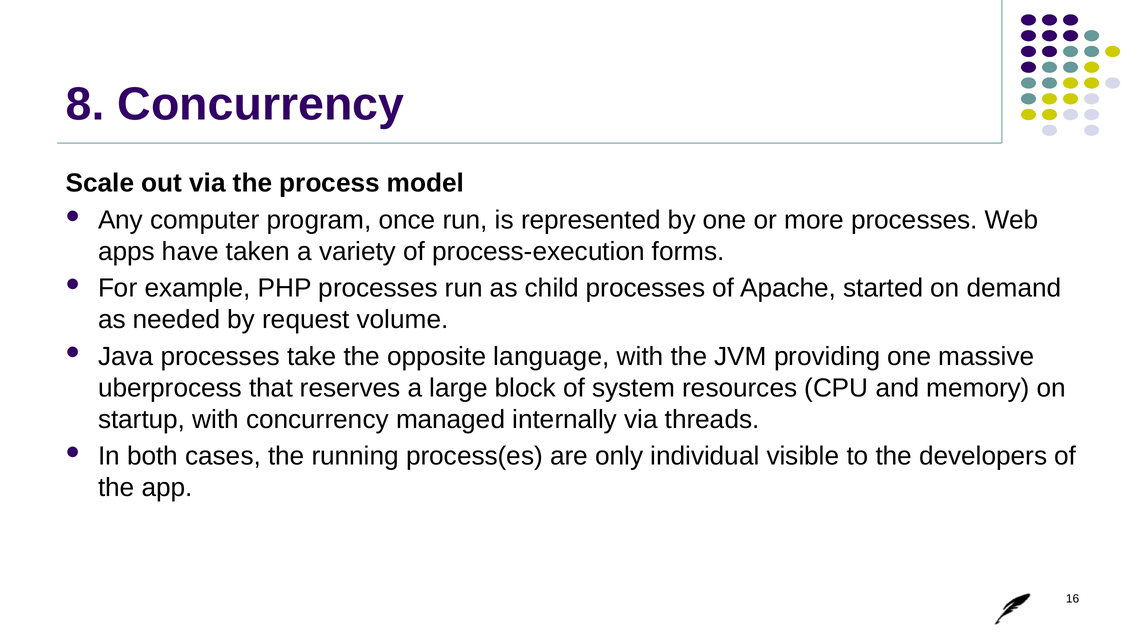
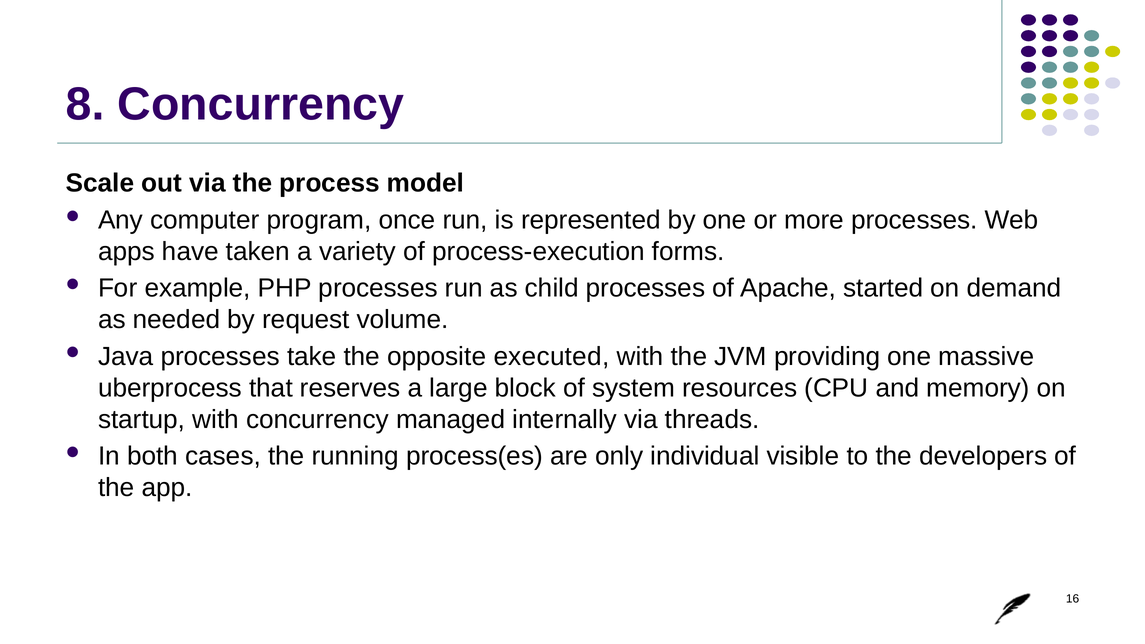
language: language -> executed (551, 356)
